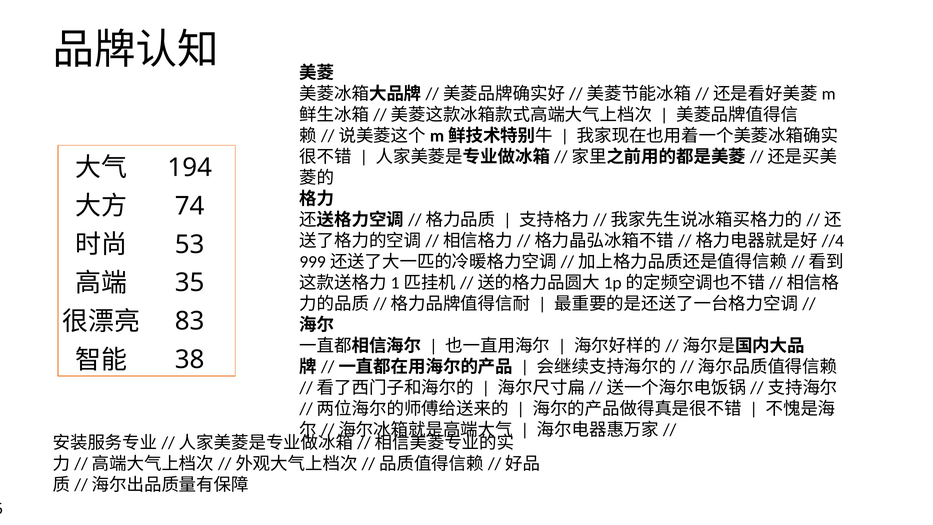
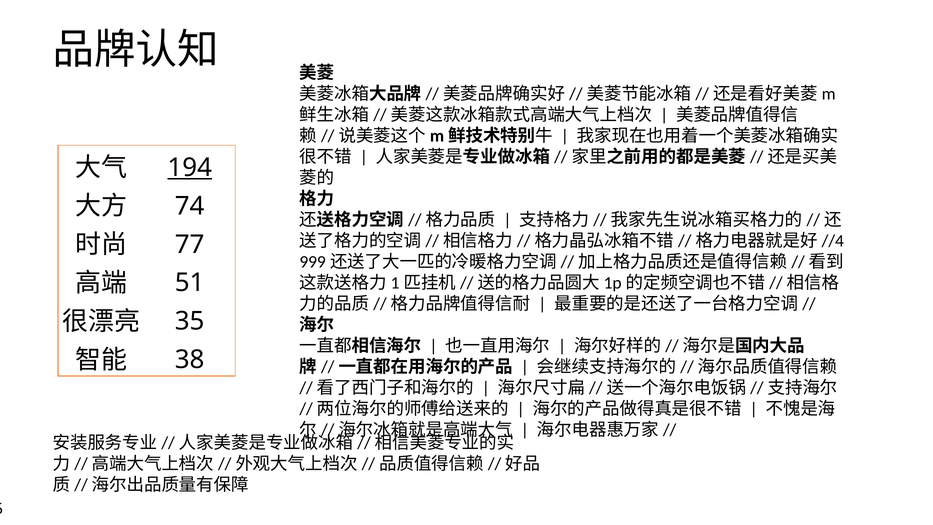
194 underline: none -> present (190, 168)
53: 53 -> 77 (190, 244)
35: 35 -> 51 (190, 283)
83: 83 -> 35 (190, 321)
